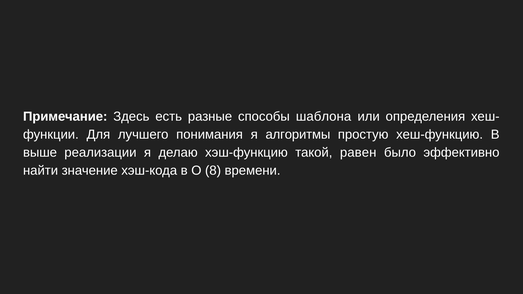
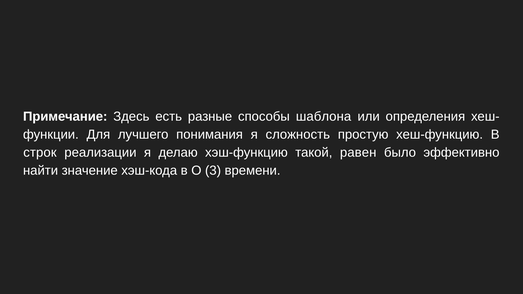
алгоритмы: алгоритмы -> сложность (298, 135)
выше: выше -> строк (40, 153)
8: 8 -> 3 (213, 171)
